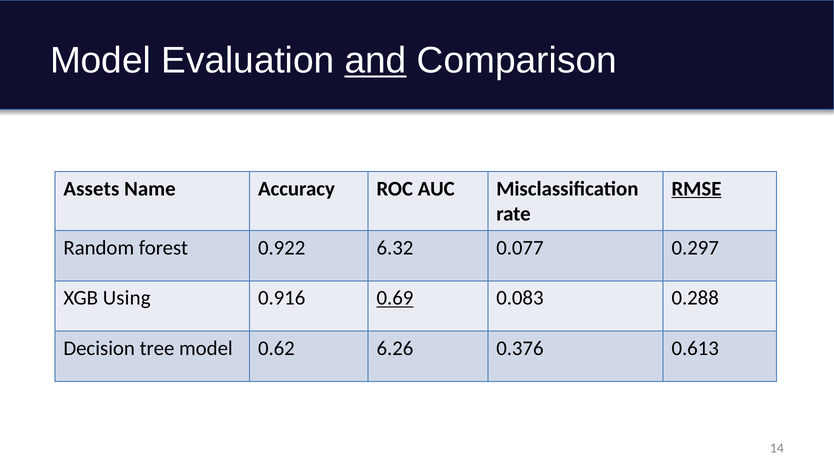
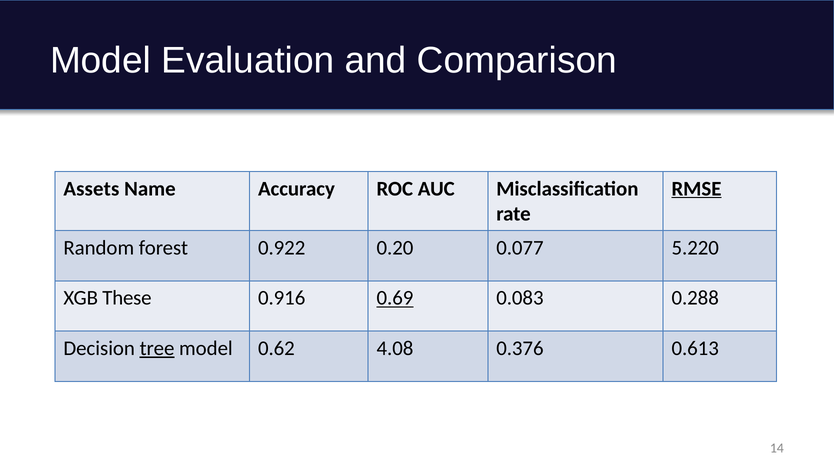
and underline: present -> none (376, 60)
6.32: 6.32 -> 0.20 (395, 248)
0.297: 0.297 -> 5.220 (695, 248)
Using: Using -> These (127, 298)
tree underline: none -> present (157, 348)
6.26: 6.26 -> 4.08 (395, 348)
